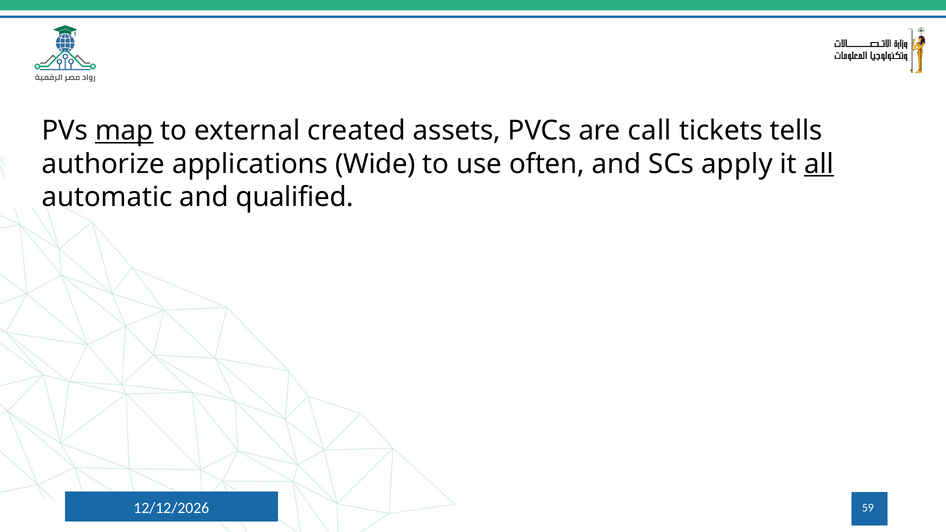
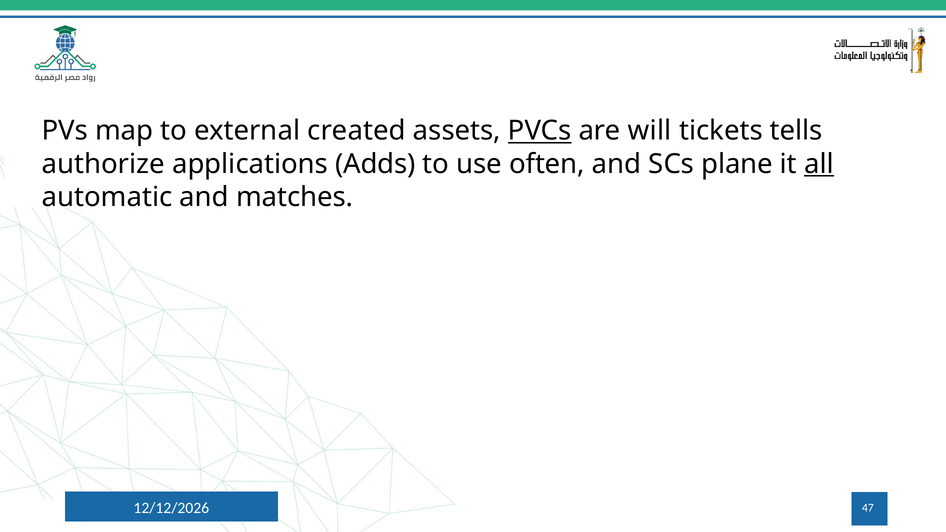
map underline: present -> none (124, 131)
PVCs underline: none -> present (540, 131)
call: call -> will (650, 131)
Wide: Wide -> Adds (375, 164)
apply: apply -> plane (737, 164)
qualified: qualified -> matches (295, 197)
59: 59 -> 47 (868, 508)
